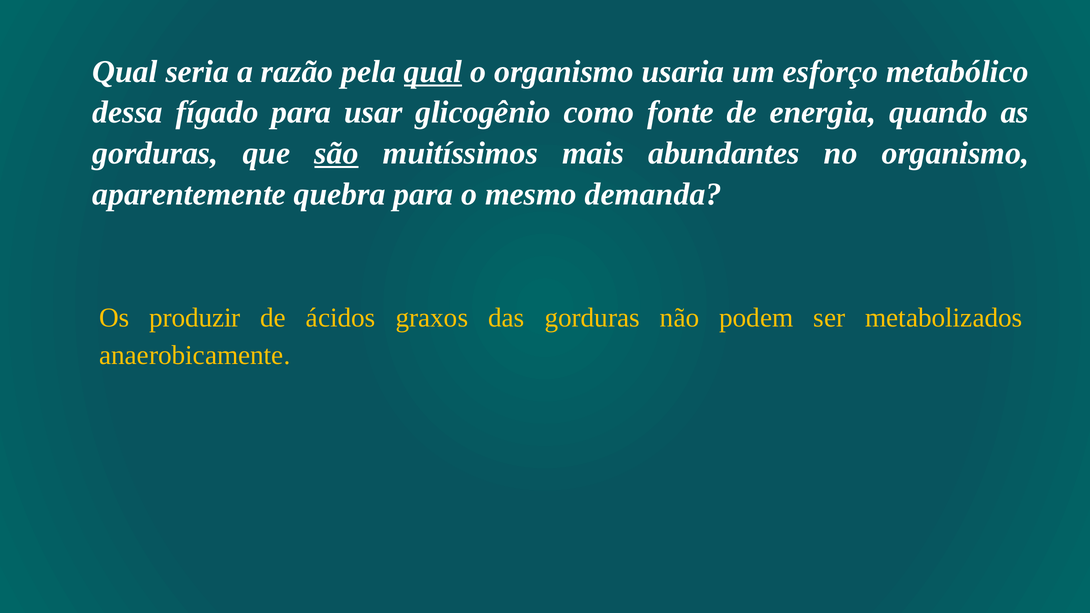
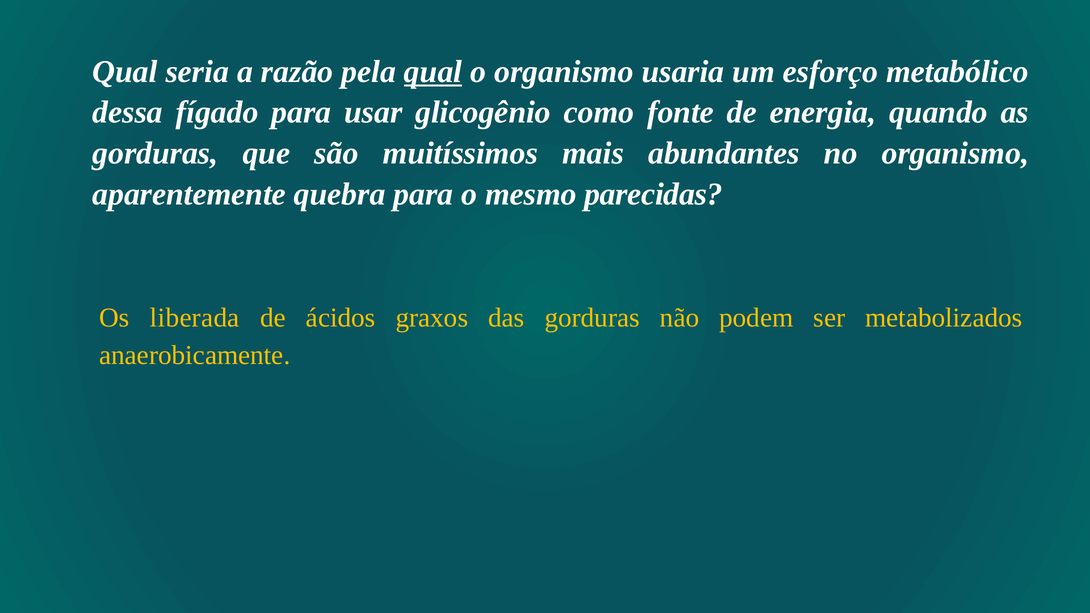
são underline: present -> none (337, 153)
demanda: demanda -> parecidas (653, 194)
produzir: produzir -> liberada (195, 318)
